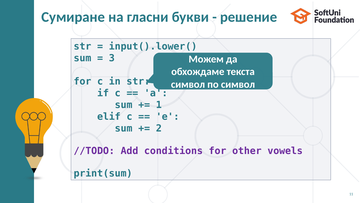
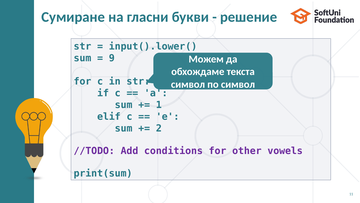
3: 3 -> 9 (112, 58)
